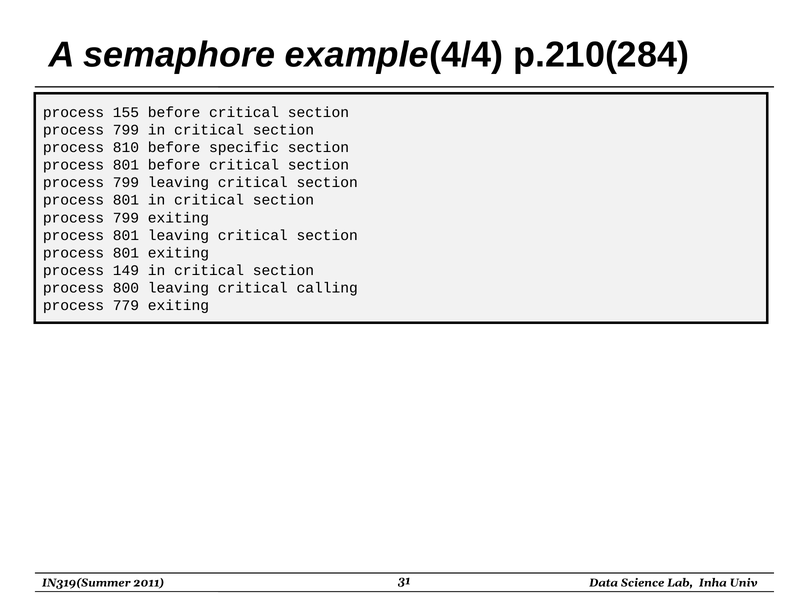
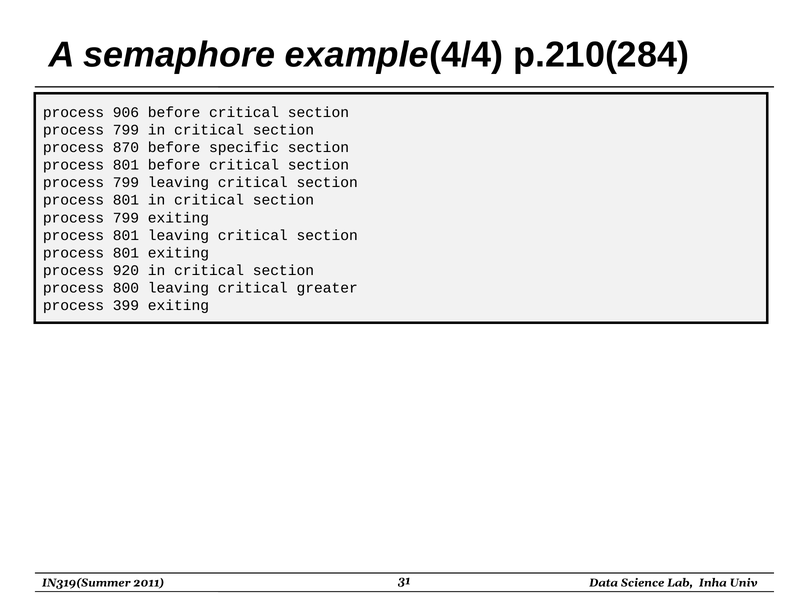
155: 155 -> 906 (126, 112)
810: 810 -> 870 (126, 147)
149: 149 -> 920 (126, 270)
calling: calling -> greater (327, 288)
779: 779 -> 399 (126, 305)
